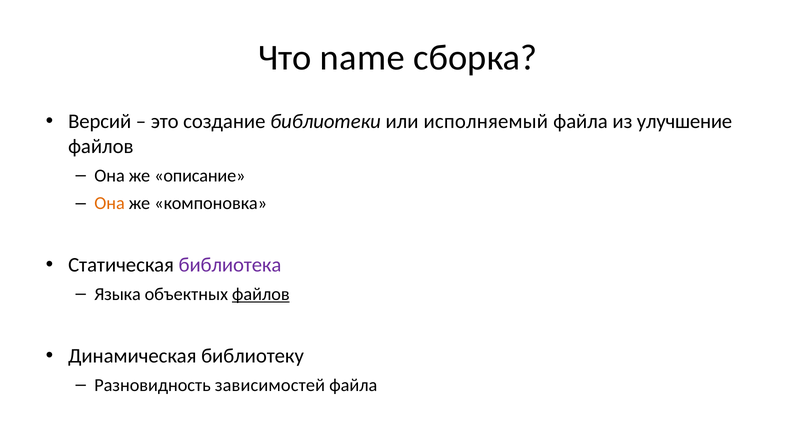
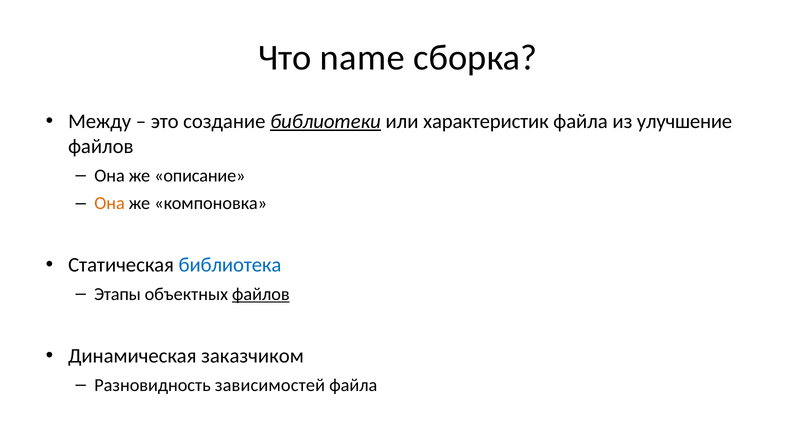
Версий: Версий -> Между (100, 121)
библиотеки underline: none -> present (326, 121)
исполняемый: исполняемый -> характеристик (486, 121)
библиотека colour: purple -> blue (230, 265)
Языка: Языка -> Этапы (118, 294)
библиотеку: библиотеку -> заказчиком (252, 356)
